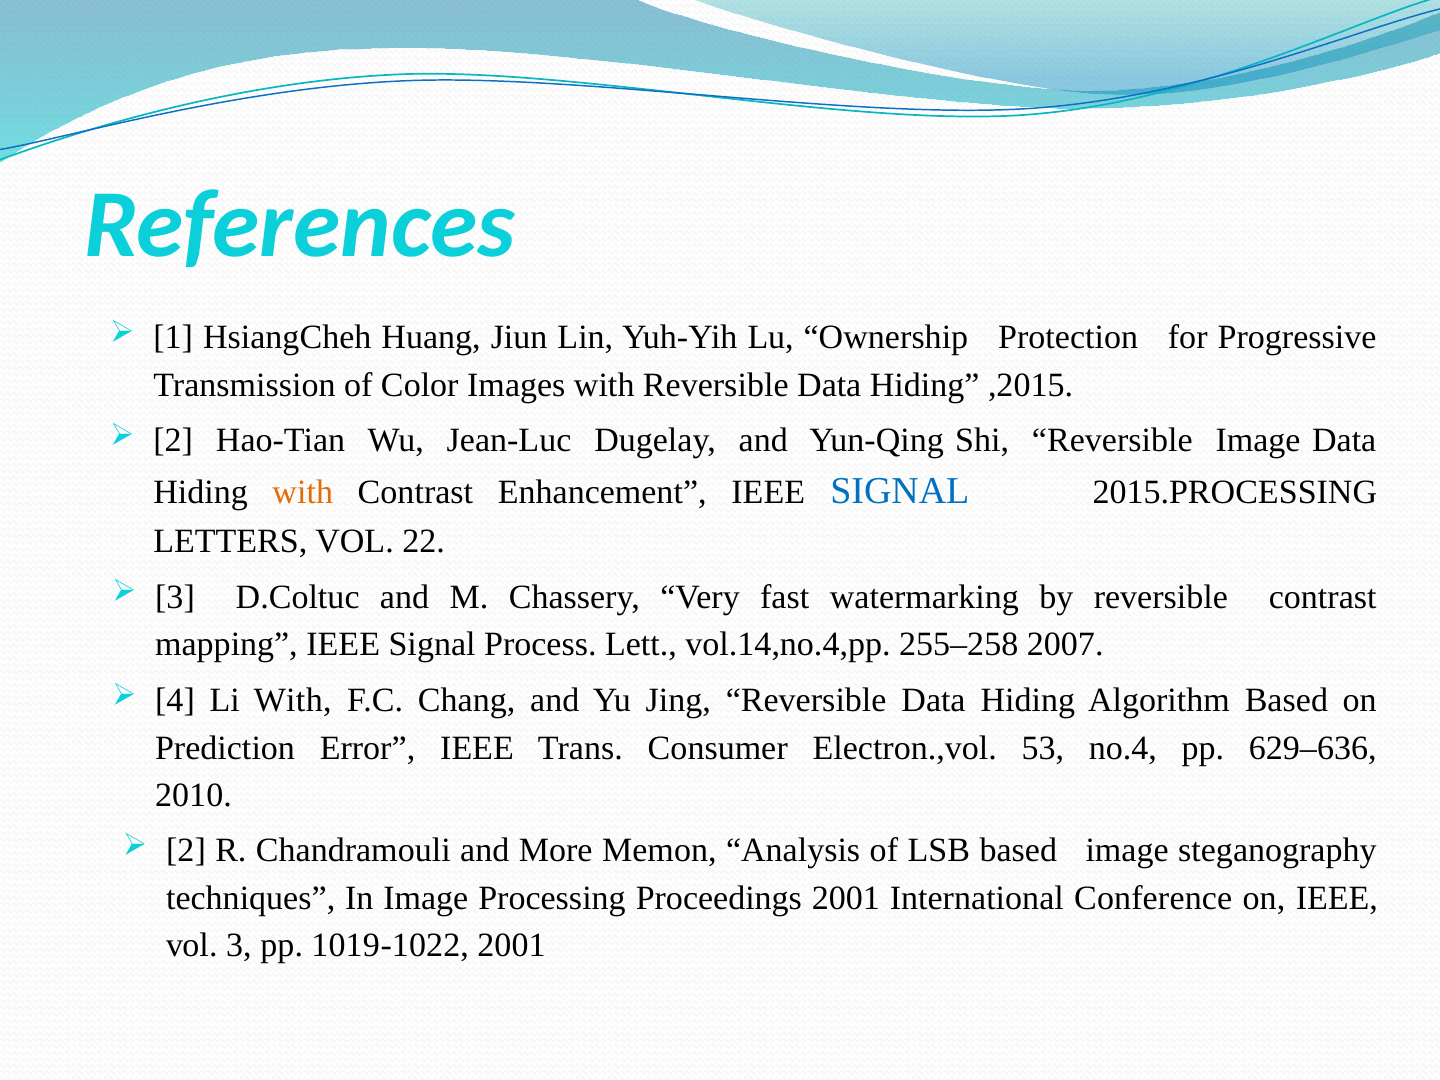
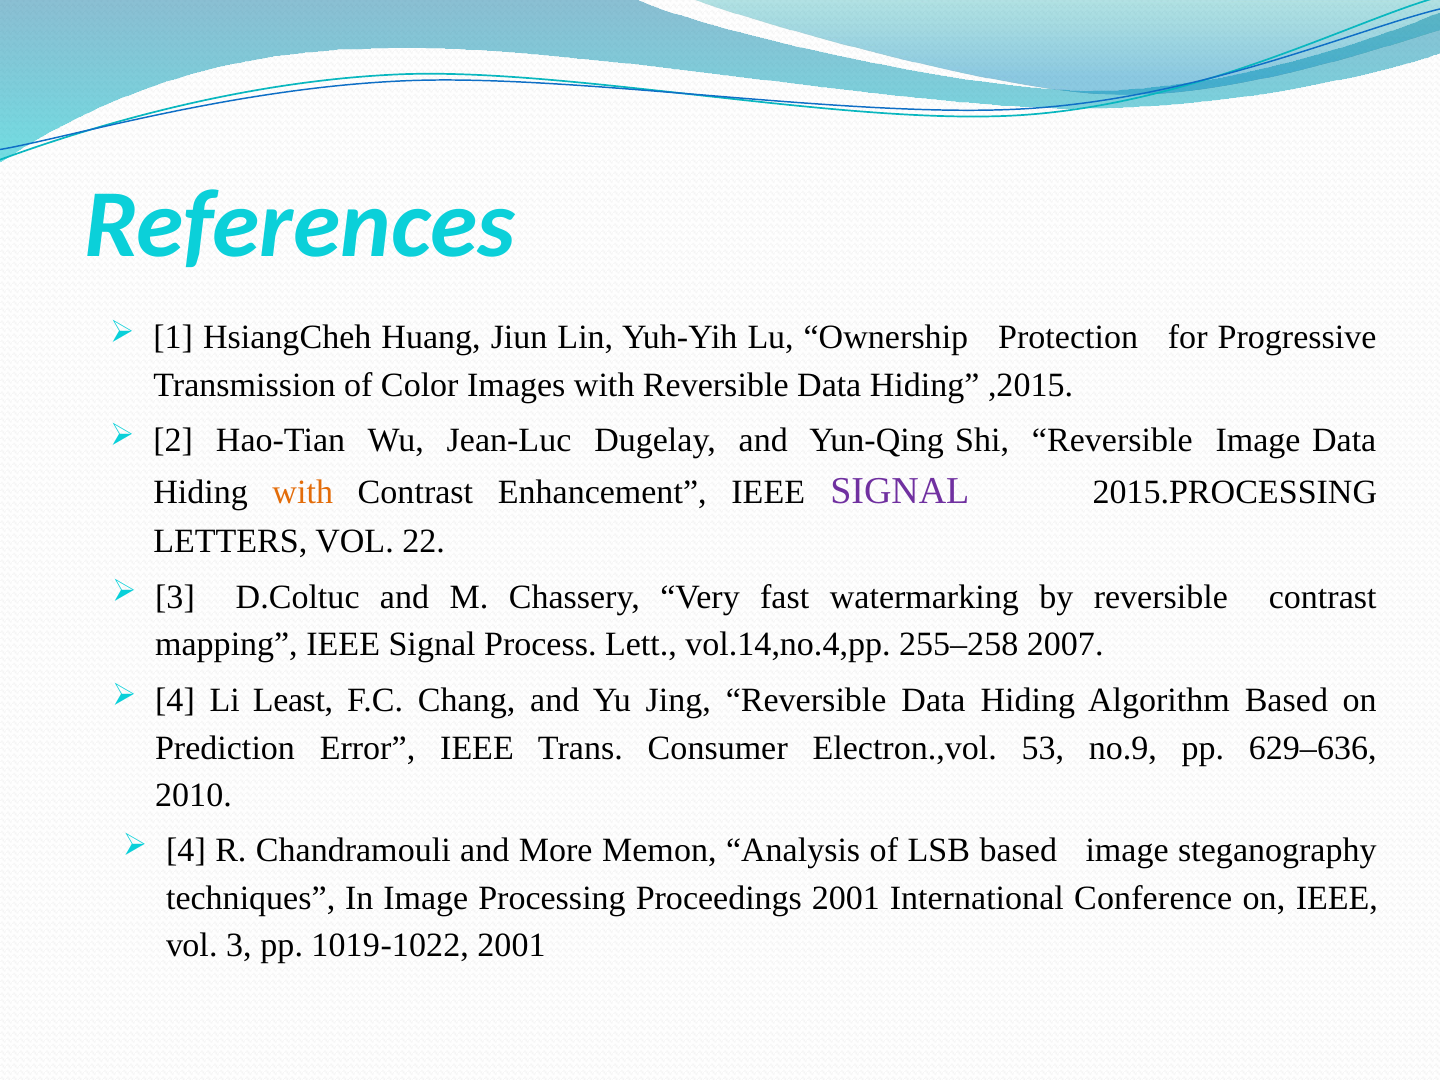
SIGNAL colour: blue -> purple (900, 491)
Li With: With -> Least (293, 700)
no.4: no.4 -> no.9 (1123, 748)
2: 2 -> 4 (186, 851)
